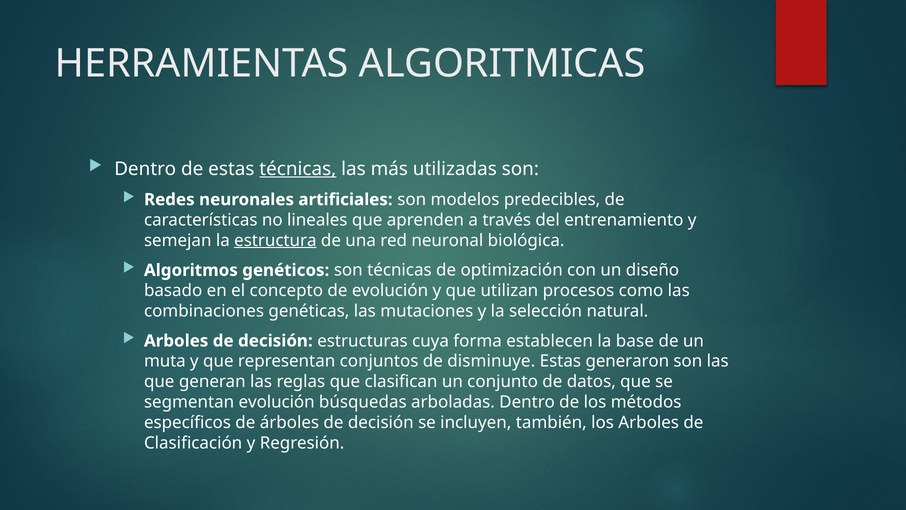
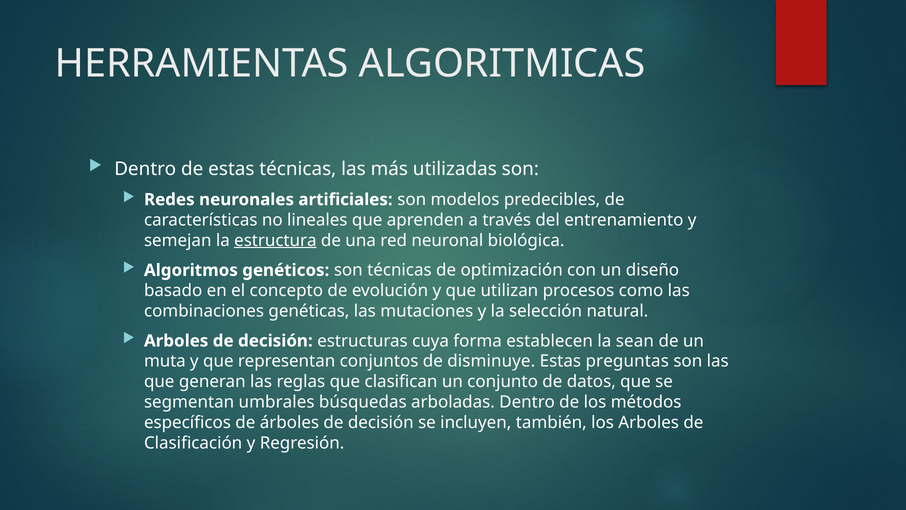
técnicas underline: present -> none (298, 169)
base: base -> sean (635, 341)
generaron: generaron -> preguntas (627, 361)
segmentan evolución: evolución -> umbrales (277, 402)
